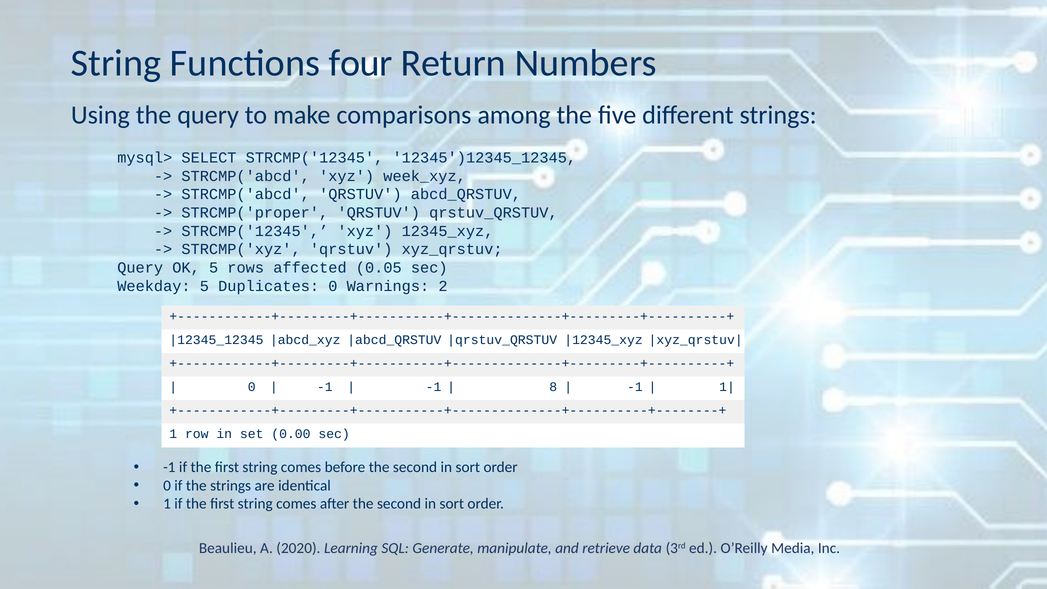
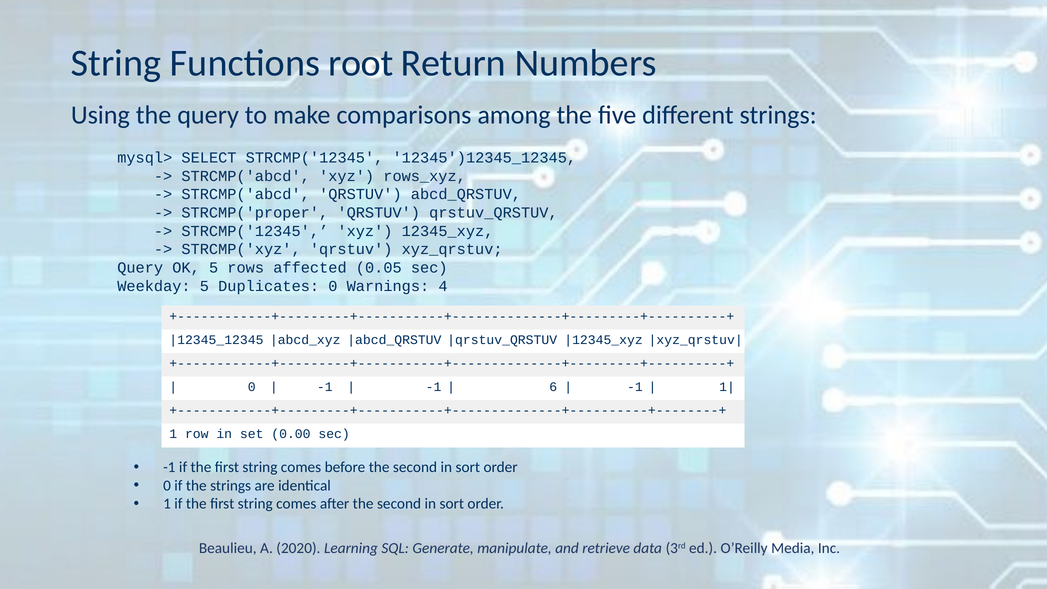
four: four -> root (361, 63)
week_xyz: week_xyz -> rows_xyz (425, 176)
2: 2 -> 4 (443, 286)
8: 8 -> 6 (553, 387)
